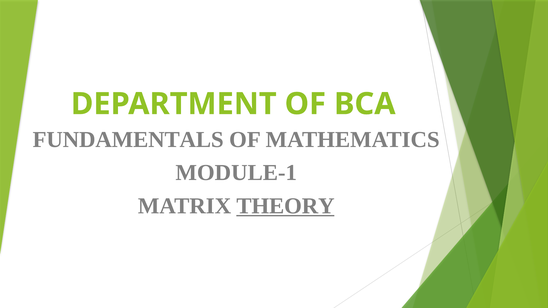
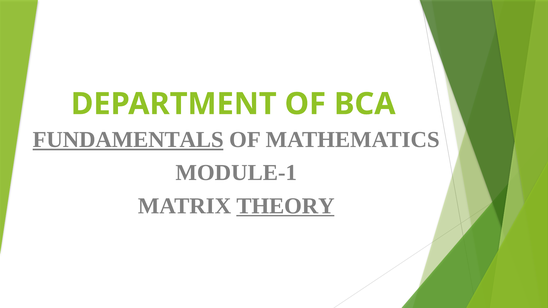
FUNDAMENTALS underline: none -> present (128, 140)
